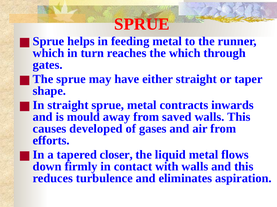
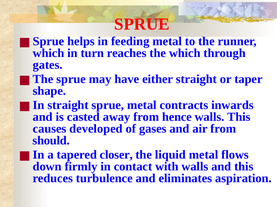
mould: mould -> casted (83, 117)
saved: saved -> hence (177, 117)
efforts: efforts -> should (51, 141)
